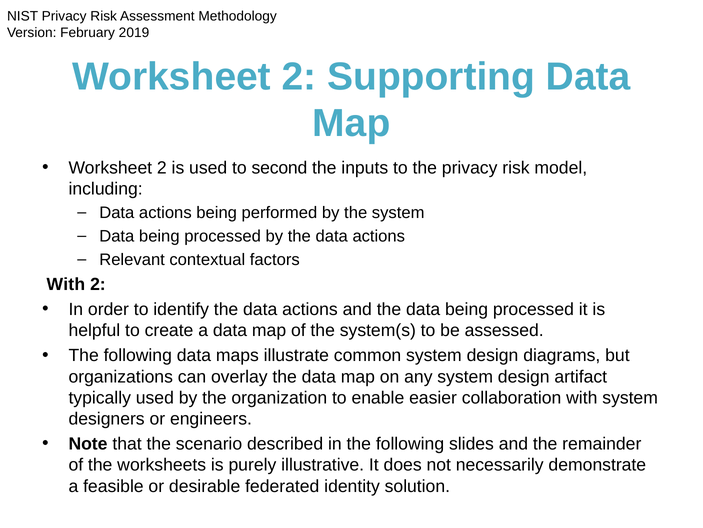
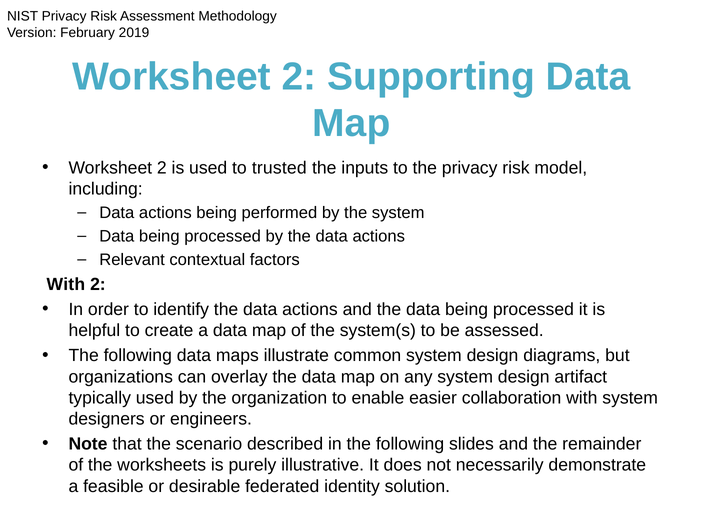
second: second -> trusted (279, 168)
